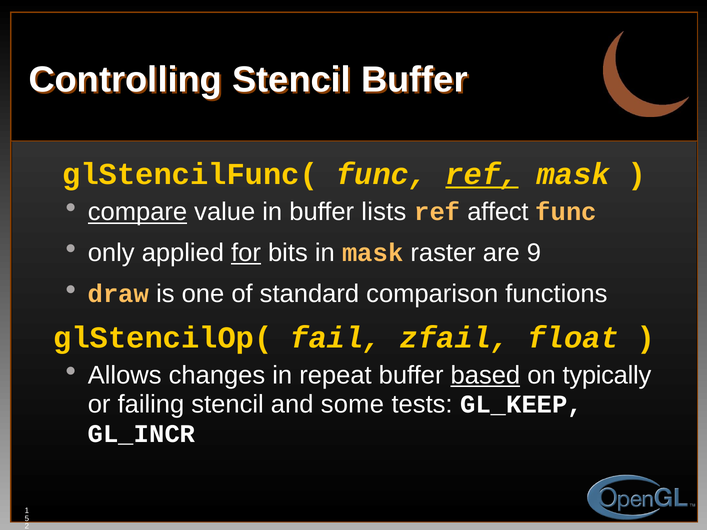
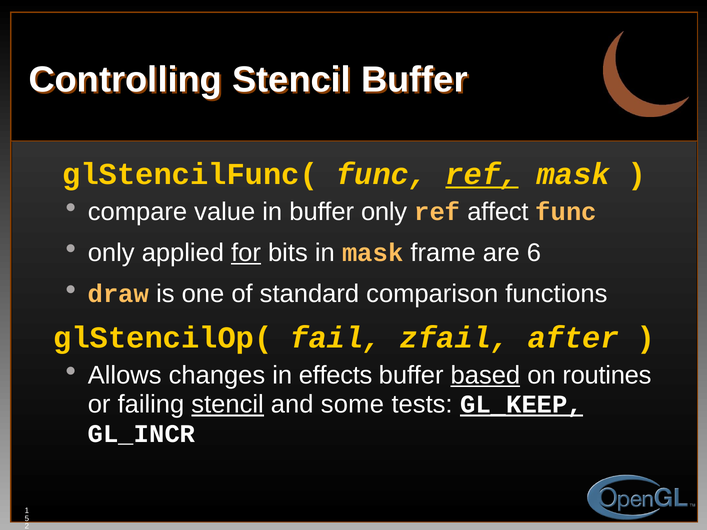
compare underline: present -> none (137, 212)
buffer lists: lists -> only (384, 212)
raster: raster -> frame (443, 253)
9: 9 -> 6 (534, 253)
float: float -> after (573, 338)
repeat: repeat -> effects (336, 376)
typically: typically -> routines (607, 376)
stencil underline: none -> present (228, 405)
GL_KEEP underline: none -> present (521, 405)
